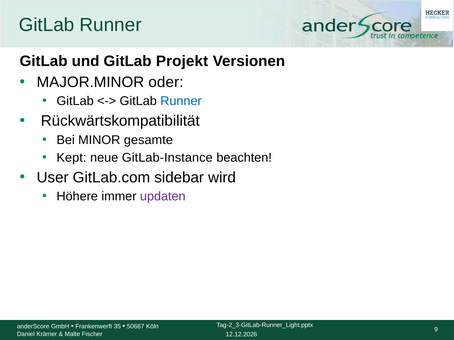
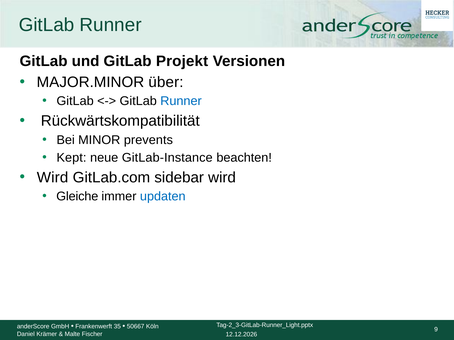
oder: oder -> über (166, 82)
gesamte: gesamte -> prevents (148, 140)
User: User -> Wird (53, 178)
Höhere: Höhere -> Gleiche (77, 197)
updaten colour: purple -> blue (163, 197)
